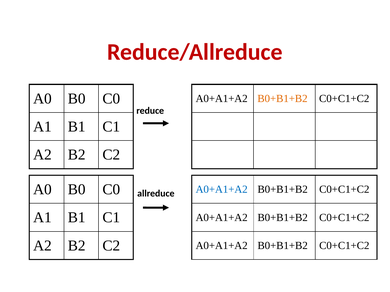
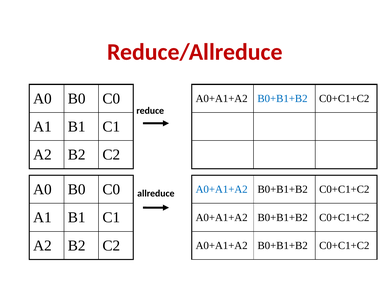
B0+B1+B2 colour: orange -> blue (282, 99)
